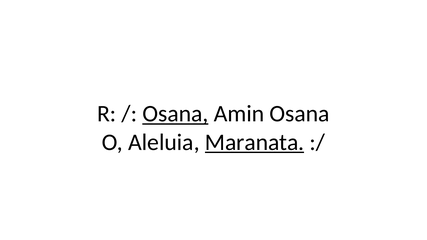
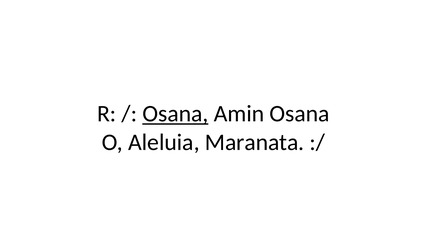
Maranata underline: present -> none (255, 142)
